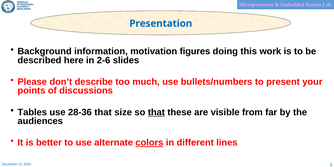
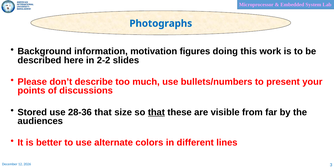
Presentation: Presentation -> Photographs (161, 23)
2-6: 2-6 -> 2-2 (104, 60)
Tables: Tables -> Stored (32, 112)
colors underline: present -> none (149, 143)
